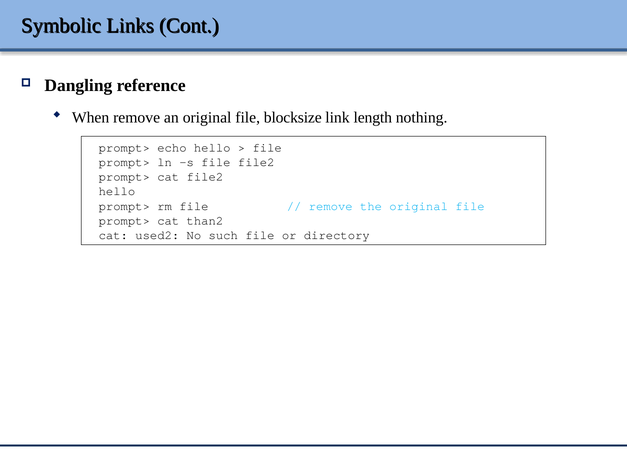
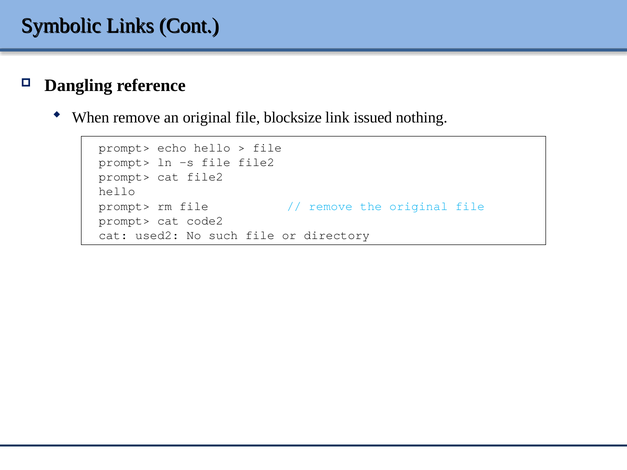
length: length -> issued (373, 118)
than2: than2 -> code2 (205, 221)
